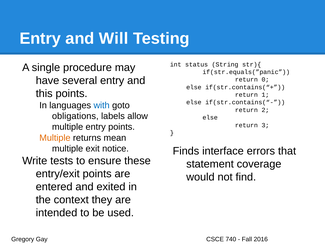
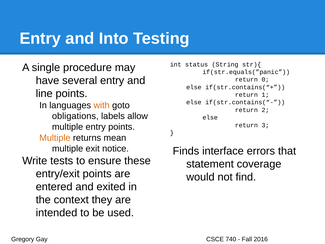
Will: Will -> Into (114, 39)
this: this -> line (44, 93)
with colour: blue -> orange (102, 105)
